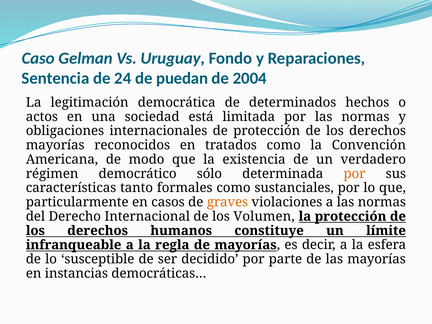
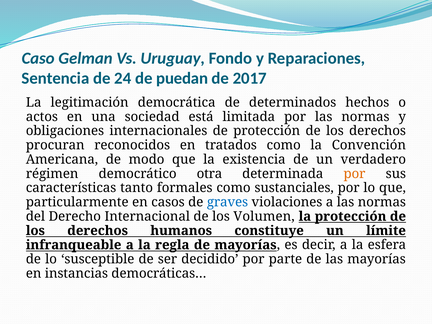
2004: 2004 -> 2017 (250, 78)
mayorías: mayorías -> procuran (55, 145)
sólo: sólo -> otra (209, 174)
graves colour: orange -> blue (228, 202)
